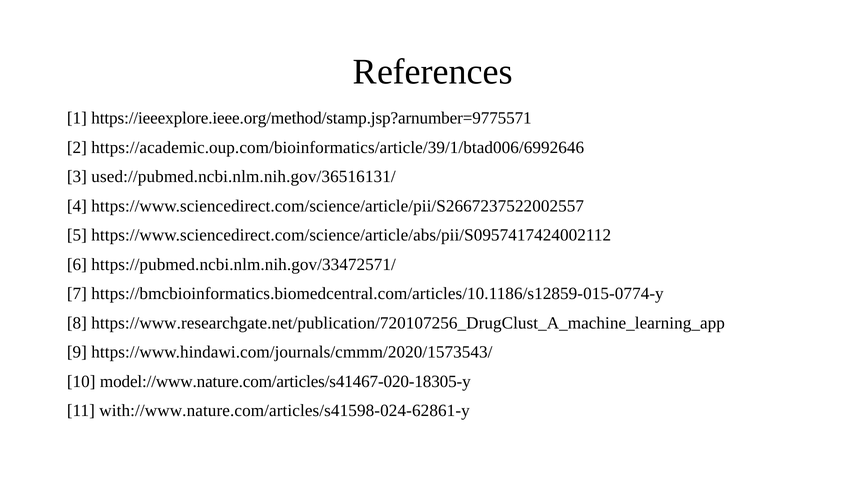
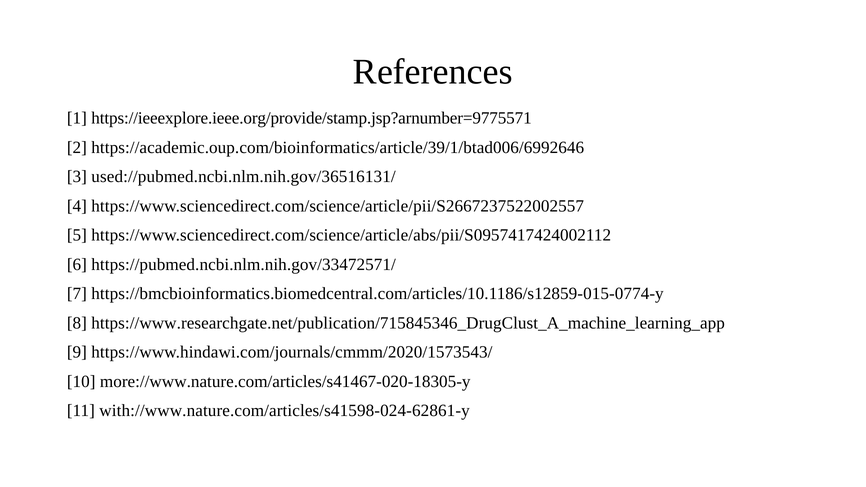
https://ieeexplore.ieee.org/method/stamp.jsp?arnumber=9775571: https://ieeexplore.ieee.org/method/stamp.jsp?arnumber=9775571 -> https://ieeexplore.ieee.org/provide/stamp.jsp?arnumber=9775571 (312, 118)
https://www.researchgate.net/publication/720107256_DrugClust_A_machine_learning_app: https://www.researchgate.net/publication/720107256_DrugClust_A_machine_learning_app -> https://www.researchgate.net/publication/715845346_DrugClust_A_machine_learning_app (408, 323)
model://www.nature.com/articles/s41467-020-18305-y: model://www.nature.com/articles/s41467-020-18305-y -> more://www.nature.com/articles/s41467-020-18305-y (285, 382)
